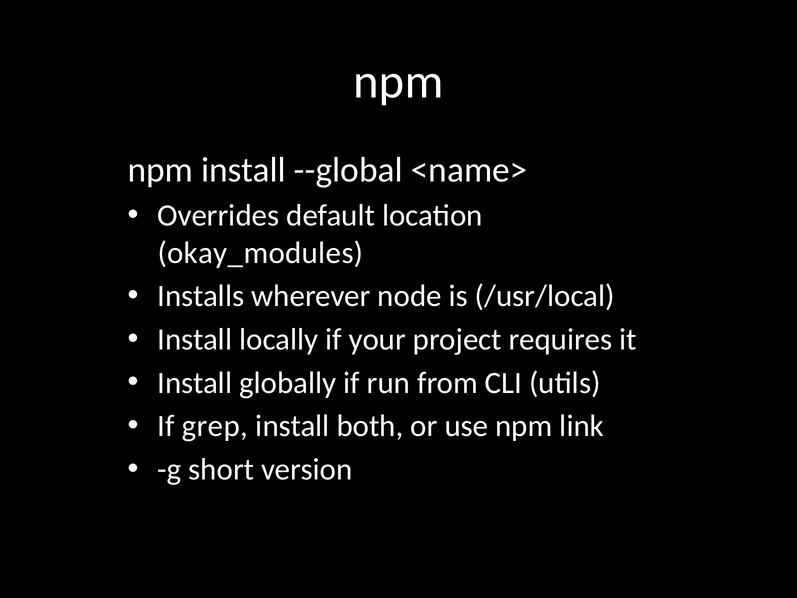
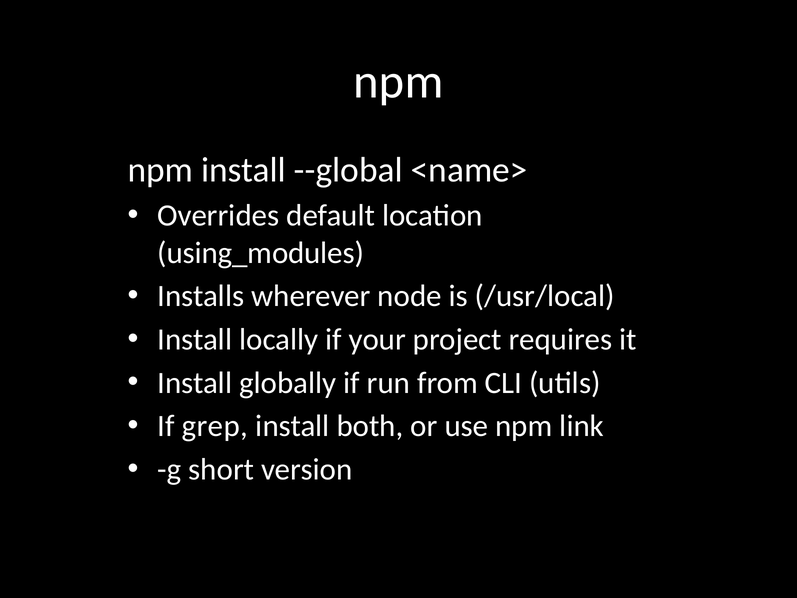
okay_modules: okay_modules -> using_modules (261, 253)
